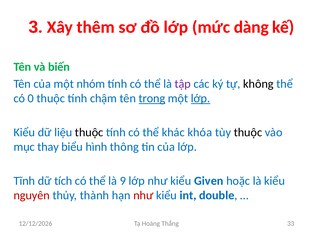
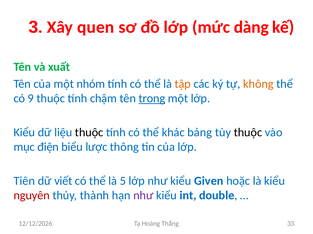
thêm: thêm -> quen (96, 27)
biến: biến -> xuất (59, 67)
tập colour: purple -> orange (183, 84)
không colour: black -> orange (258, 84)
0: 0 -> 9 (31, 99)
lớp underline: present -> none (201, 99)
khóa: khóa -> bảng (200, 133)
thay: thay -> điện (48, 147)
hình: hình -> lược (96, 147)
Tĩnh: Tĩnh -> Tiên (24, 181)
tích: tích -> viết (63, 181)
9: 9 -> 5 (123, 181)
như colour: red -> purple (143, 196)
